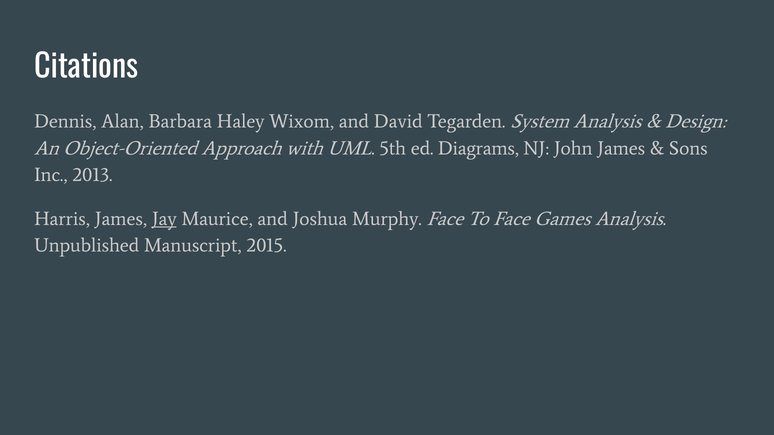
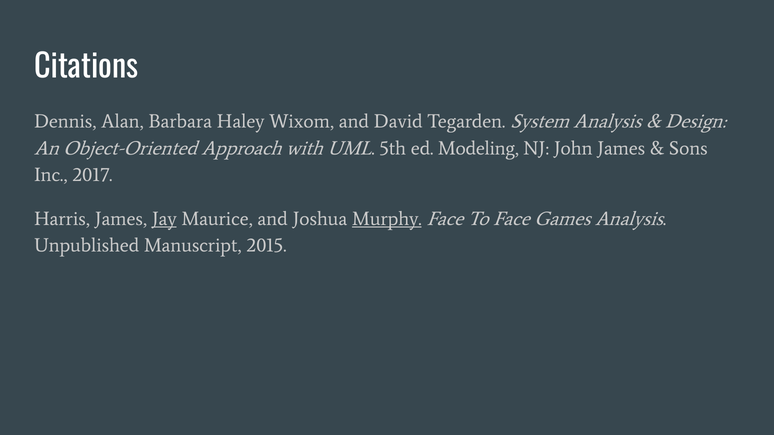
Diagrams: Diagrams -> Modeling (478, 148)
2013: 2013 -> 2017 (92, 175)
Murphy underline: none -> present (387, 219)
